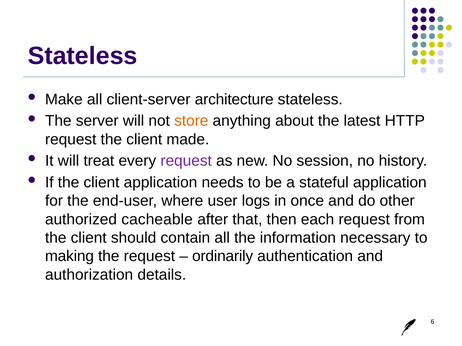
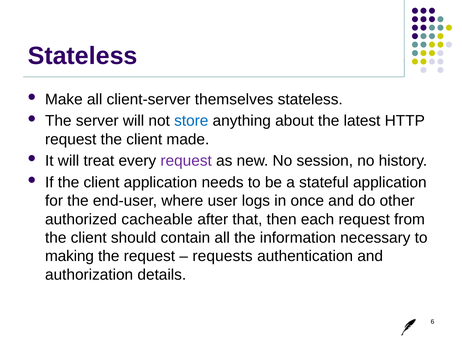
architecture: architecture -> themselves (234, 100)
store colour: orange -> blue (191, 121)
ordinarily: ordinarily -> requests (222, 257)
